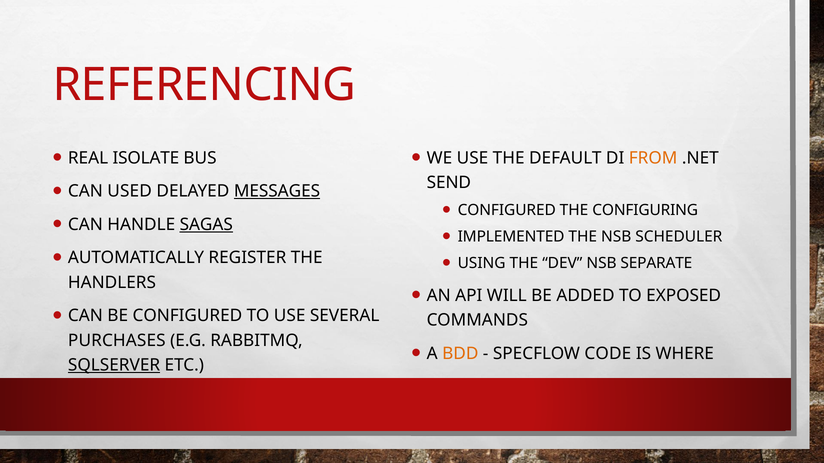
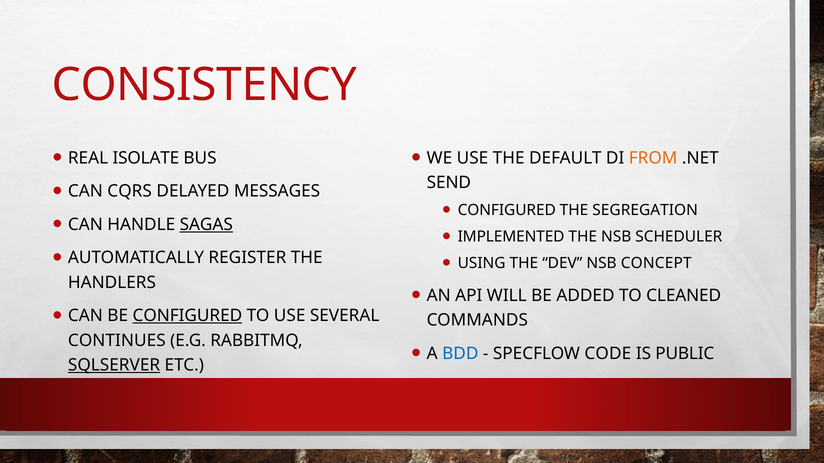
REFERENCING: REFERENCING -> CONSISTENCY (204, 85)
USED: USED -> CQRS (130, 191)
MESSAGES underline: present -> none (277, 191)
CONFIGURING: CONFIGURING -> SEGREGATION (645, 210)
SEPARATE: SEPARATE -> CONCEPT (656, 263)
EXPOSED: EXPOSED -> CLEANED (684, 296)
CONFIGURED underline: none -> present (187, 316)
PURCHASES: PURCHASES -> CONTINUES (117, 341)
BDD colour: orange -> blue (460, 354)
WHERE: WHERE -> PUBLIC (685, 354)
